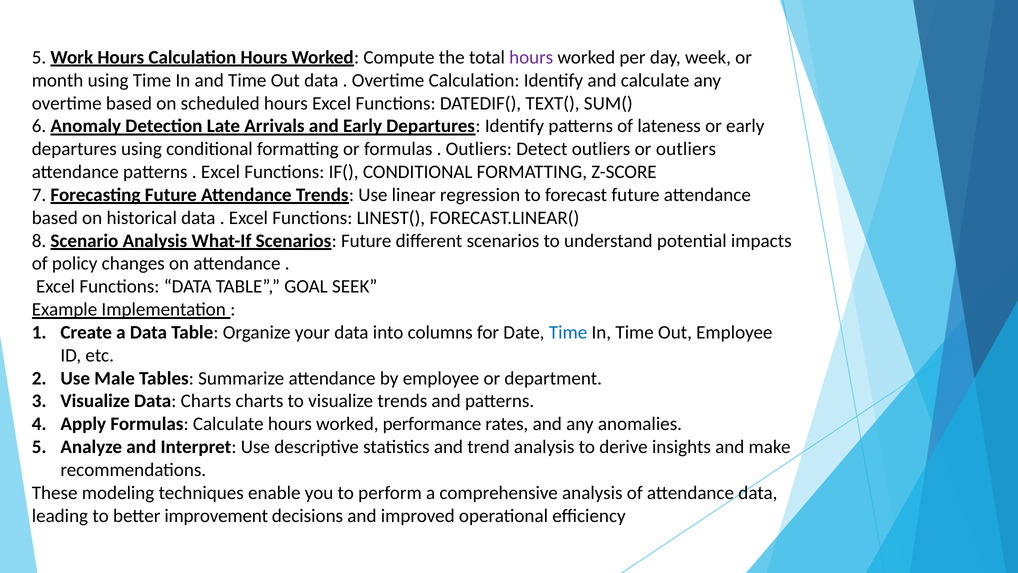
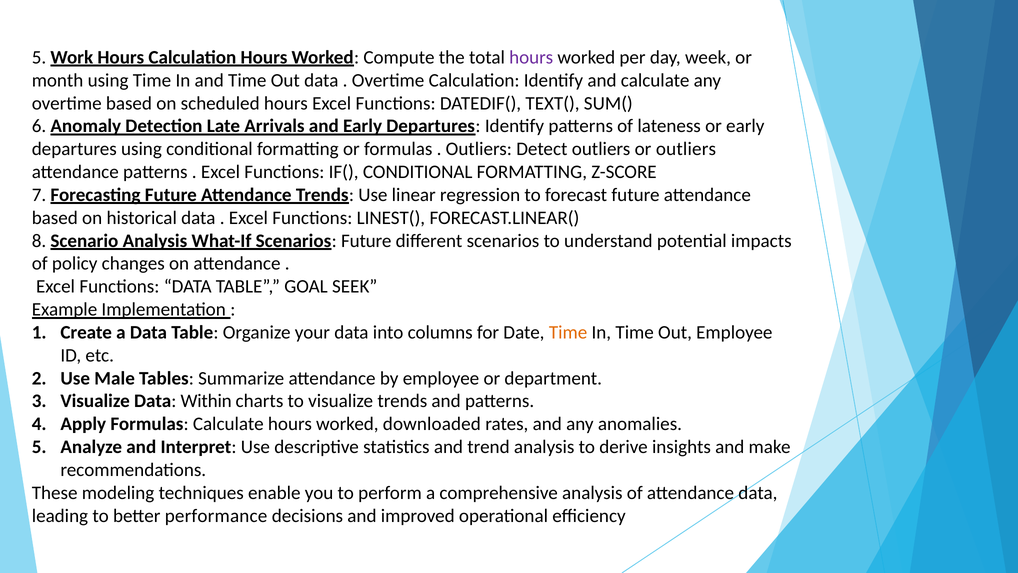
Time colour: blue -> orange (568, 332)
Data Charts: Charts -> Within (206, 401)
performance: performance -> downloaded (432, 424)
improvement: improvement -> performance (216, 515)
